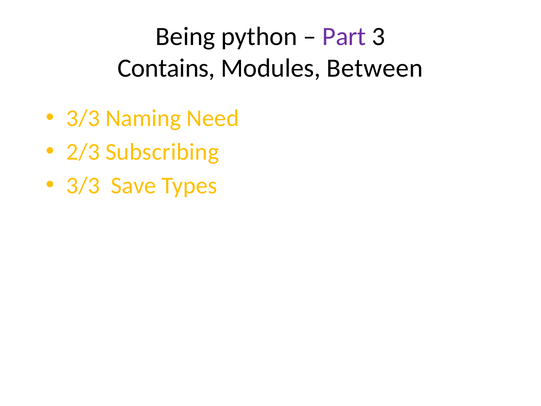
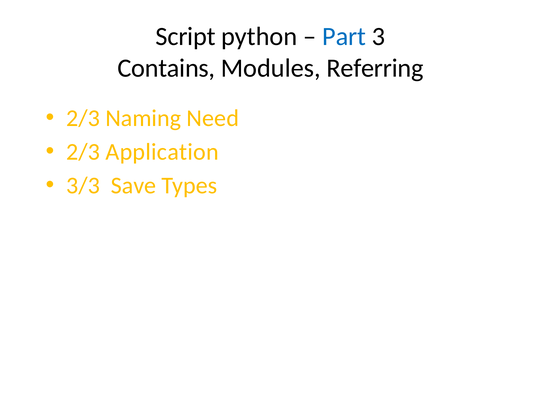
Being: Being -> Script (186, 37)
Part colour: purple -> blue (344, 37)
Between: Between -> Referring (375, 68)
3/3: 3/3 -> 2/3 (83, 118)
Subscribing: Subscribing -> Application (162, 152)
